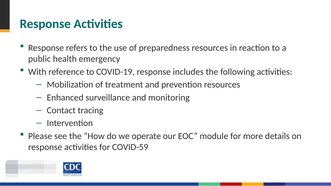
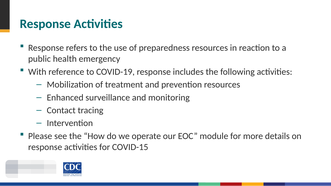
COVID-59: COVID-59 -> COVID-15 (130, 147)
